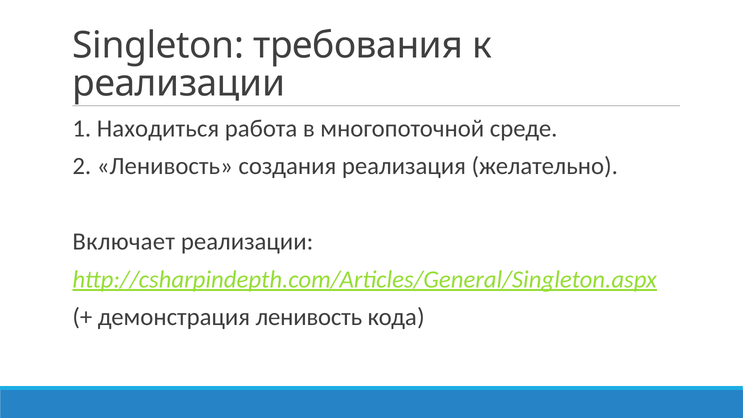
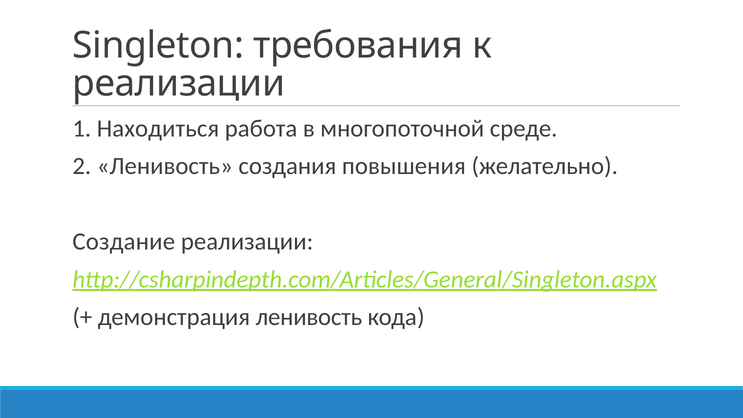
реализация: реализация -> повышения (404, 166)
Включает: Включает -> Создание (124, 241)
